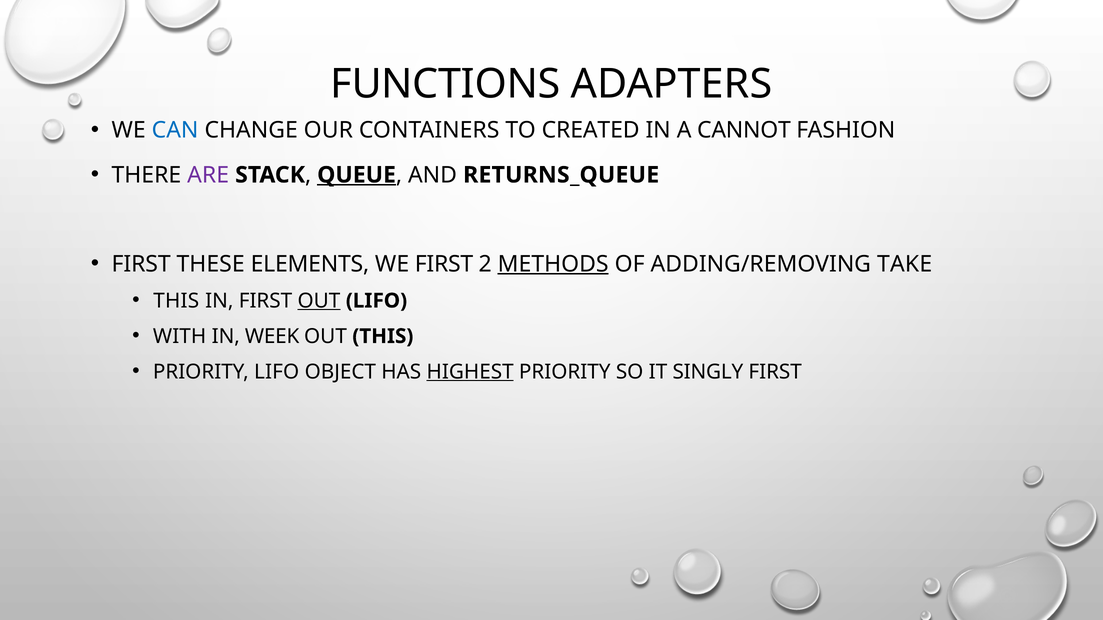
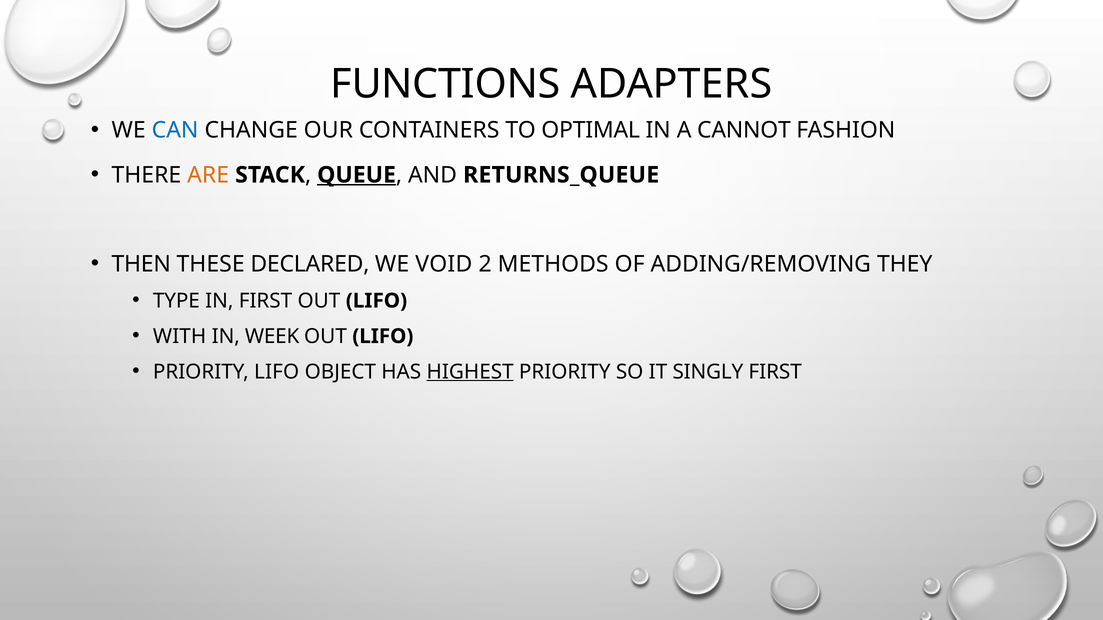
CREATED: CREATED -> OPTIMAL (591, 130)
ARE colour: purple -> orange (208, 175)
FIRST: FIRST -> THEN (141, 264)
ELEMENTS: ELEMENTS -> DECLARED (310, 264)
WE FIRST: FIRST -> VOID (444, 264)
METHODS underline: present -> none (553, 264)
TAKE: TAKE -> THEY (905, 264)
THIS: THIS -> TYPE (176, 301)
OUT underline: present -> none (319, 301)
THIS: THIS -> LIFO (383, 336)
